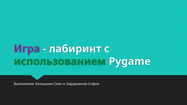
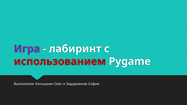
использованием colour: green -> red (60, 62)
